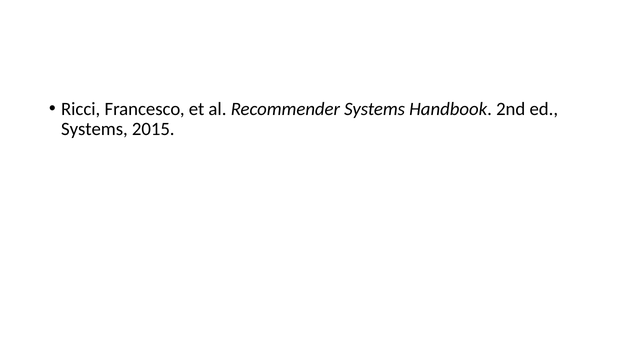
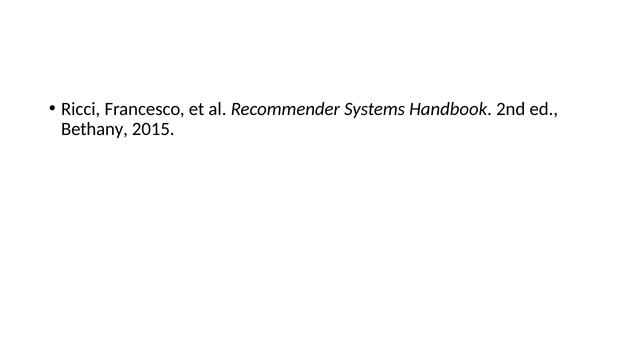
Systems: Systems -> Bethany (94, 129)
